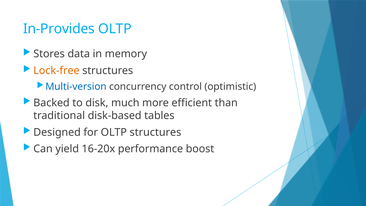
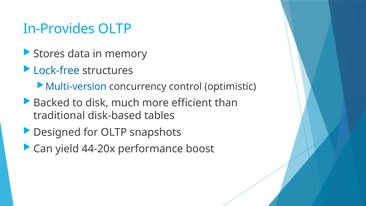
Lock-free colour: orange -> blue (56, 71)
OLTP structures: structures -> snapshots (155, 132)
16-20x: 16-20x -> 44-20x (98, 149)
